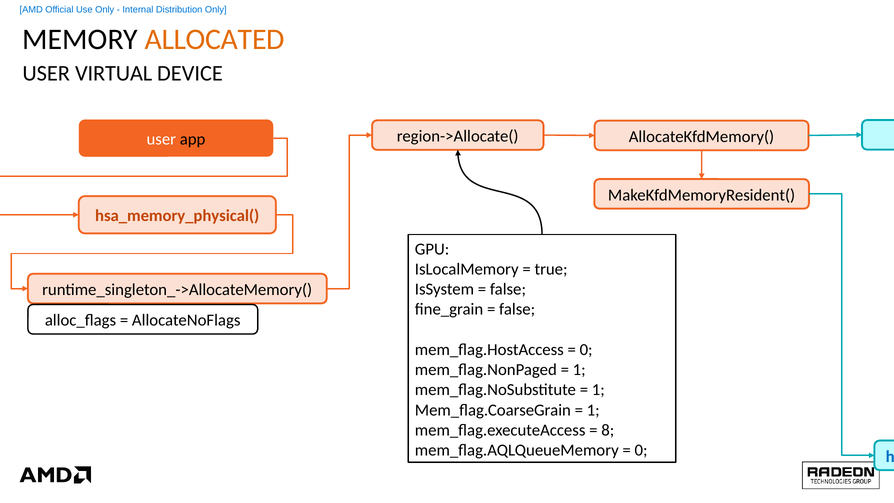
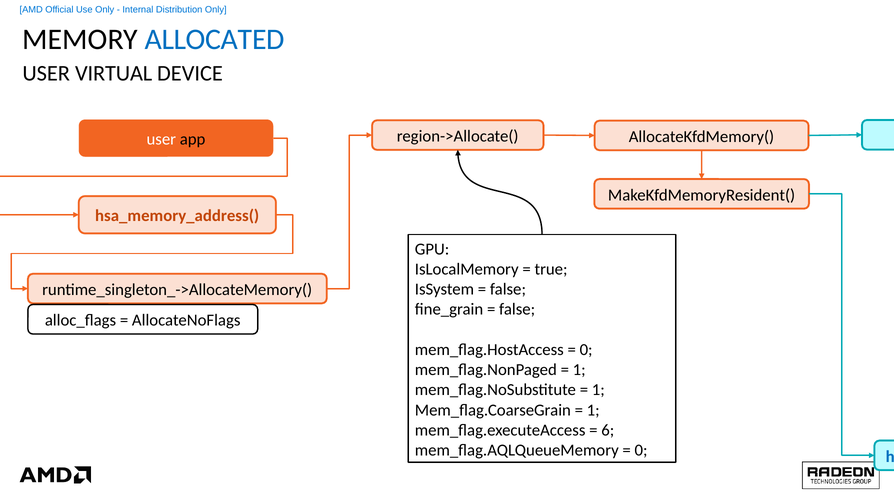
ALLOCATED colour: orange -> blue (215, 39)
hsa_memory_physical(: hsa_memory_physical( -> hsa_memory_address( (177, 216)
8: 8 -> 6 (608, 430)
